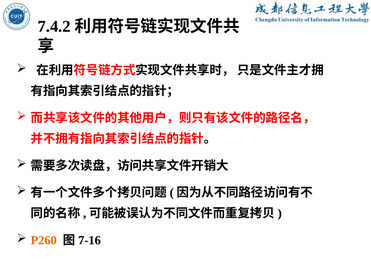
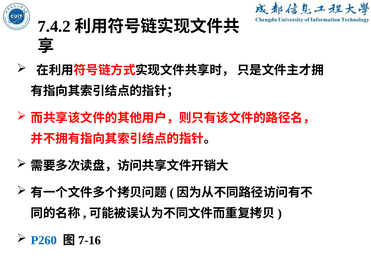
P260 colour: orange -> blue (44, 241)
